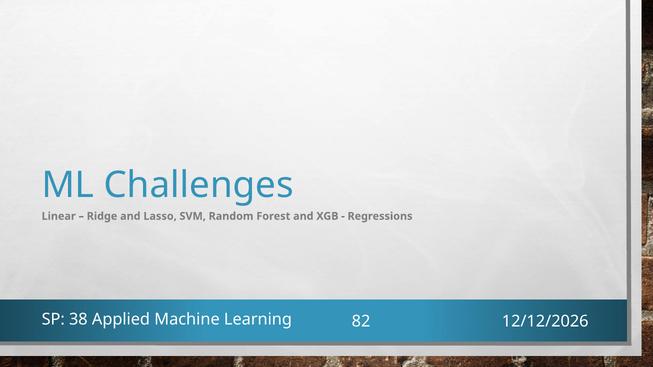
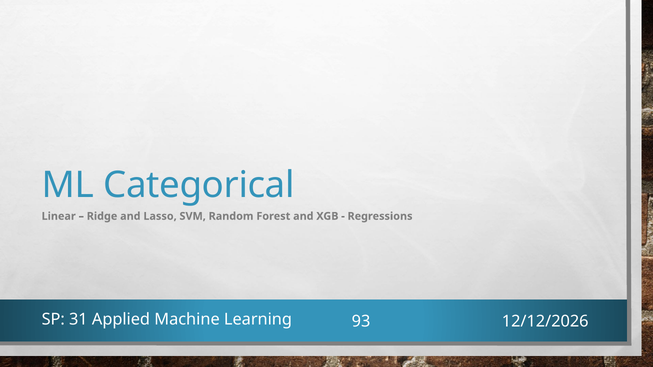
Challenges: Challenges -> Categorical (199, 185)
38: 38 -> 31 (78, 320)
82: 82 -> 93 (361, 322)
